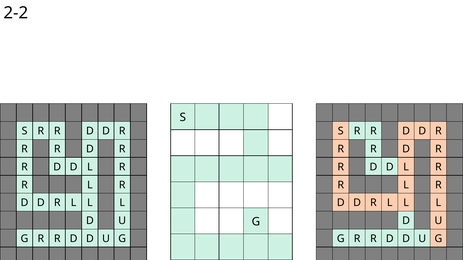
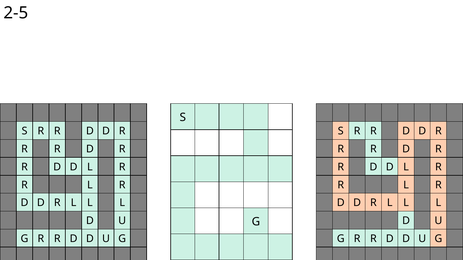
2-2: 2-2 -> 2-5 (16, 13)
